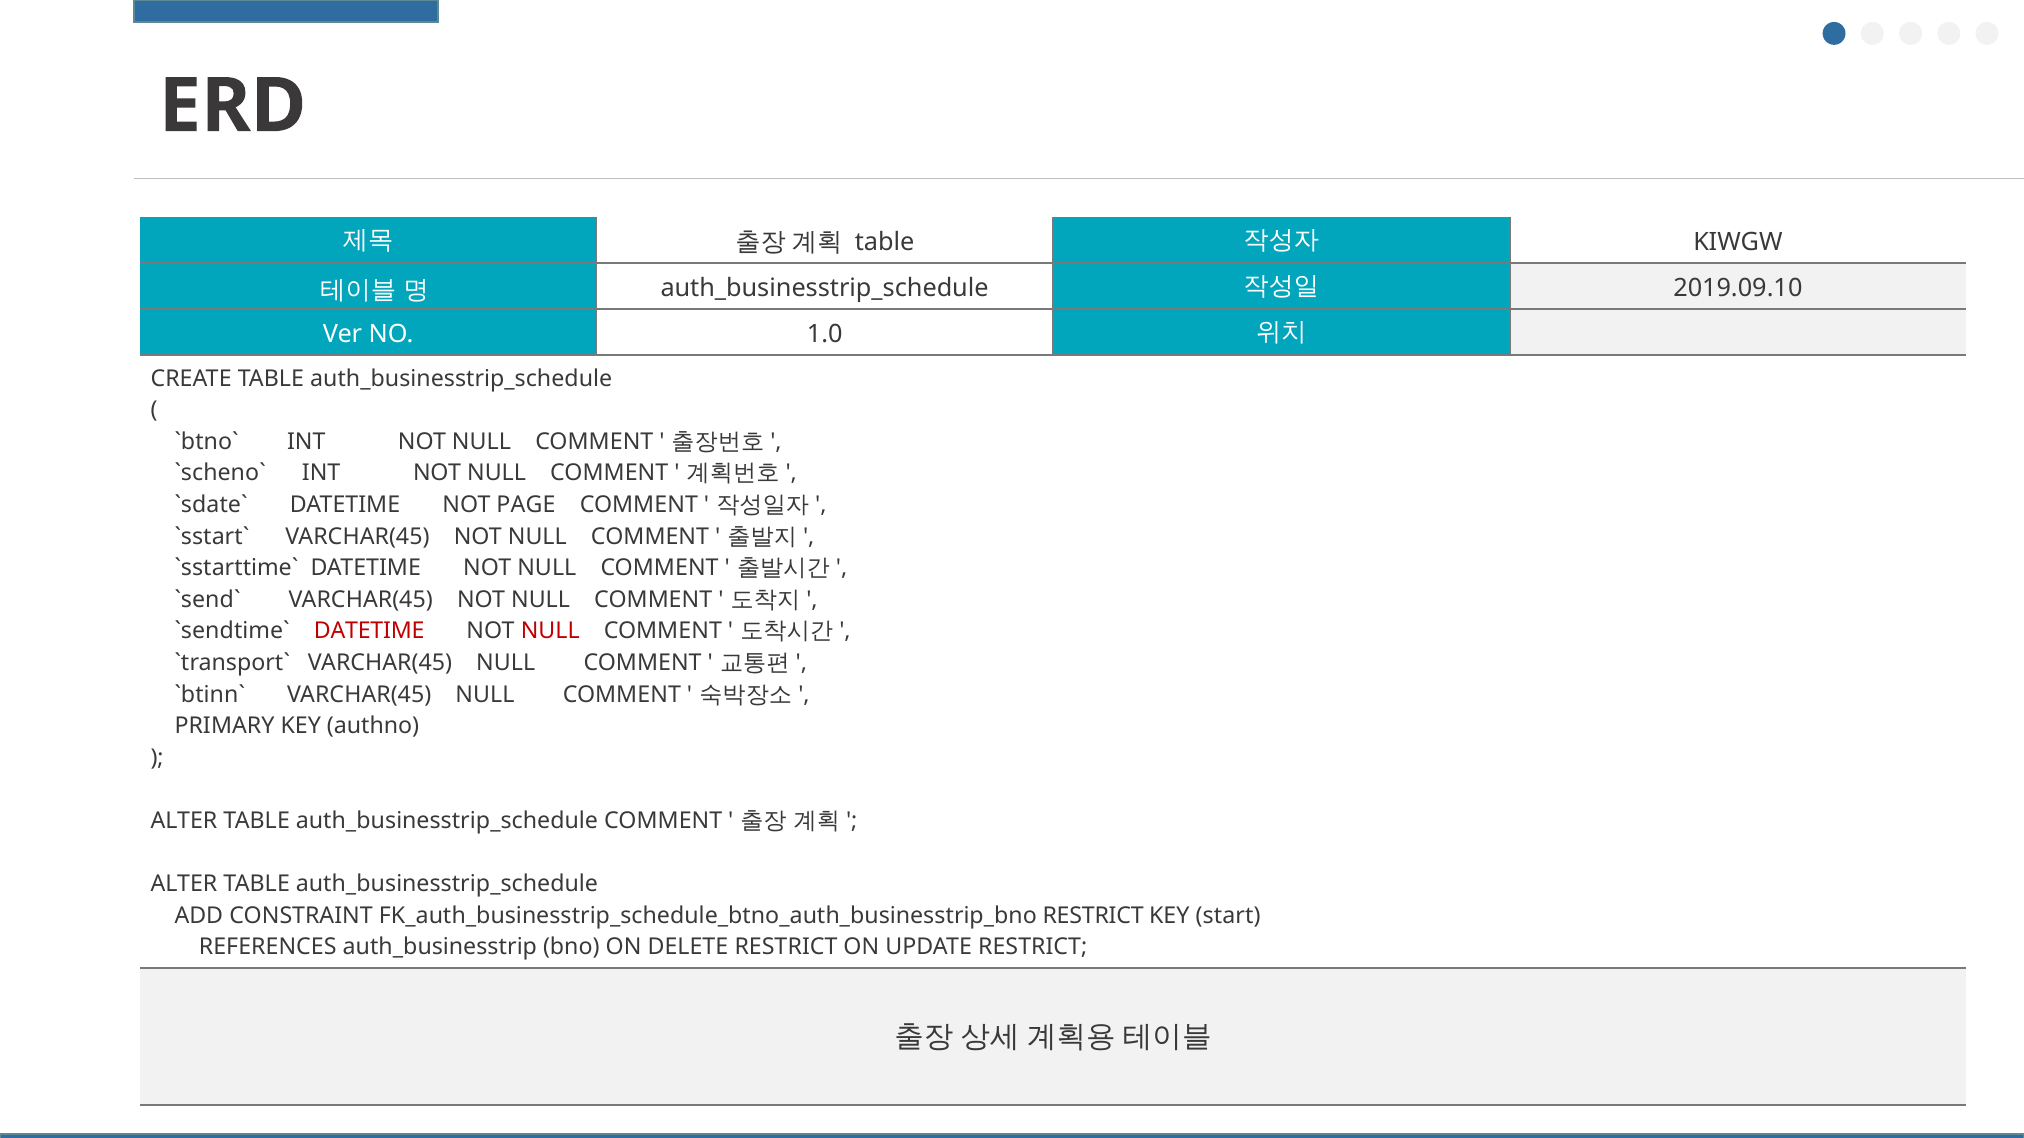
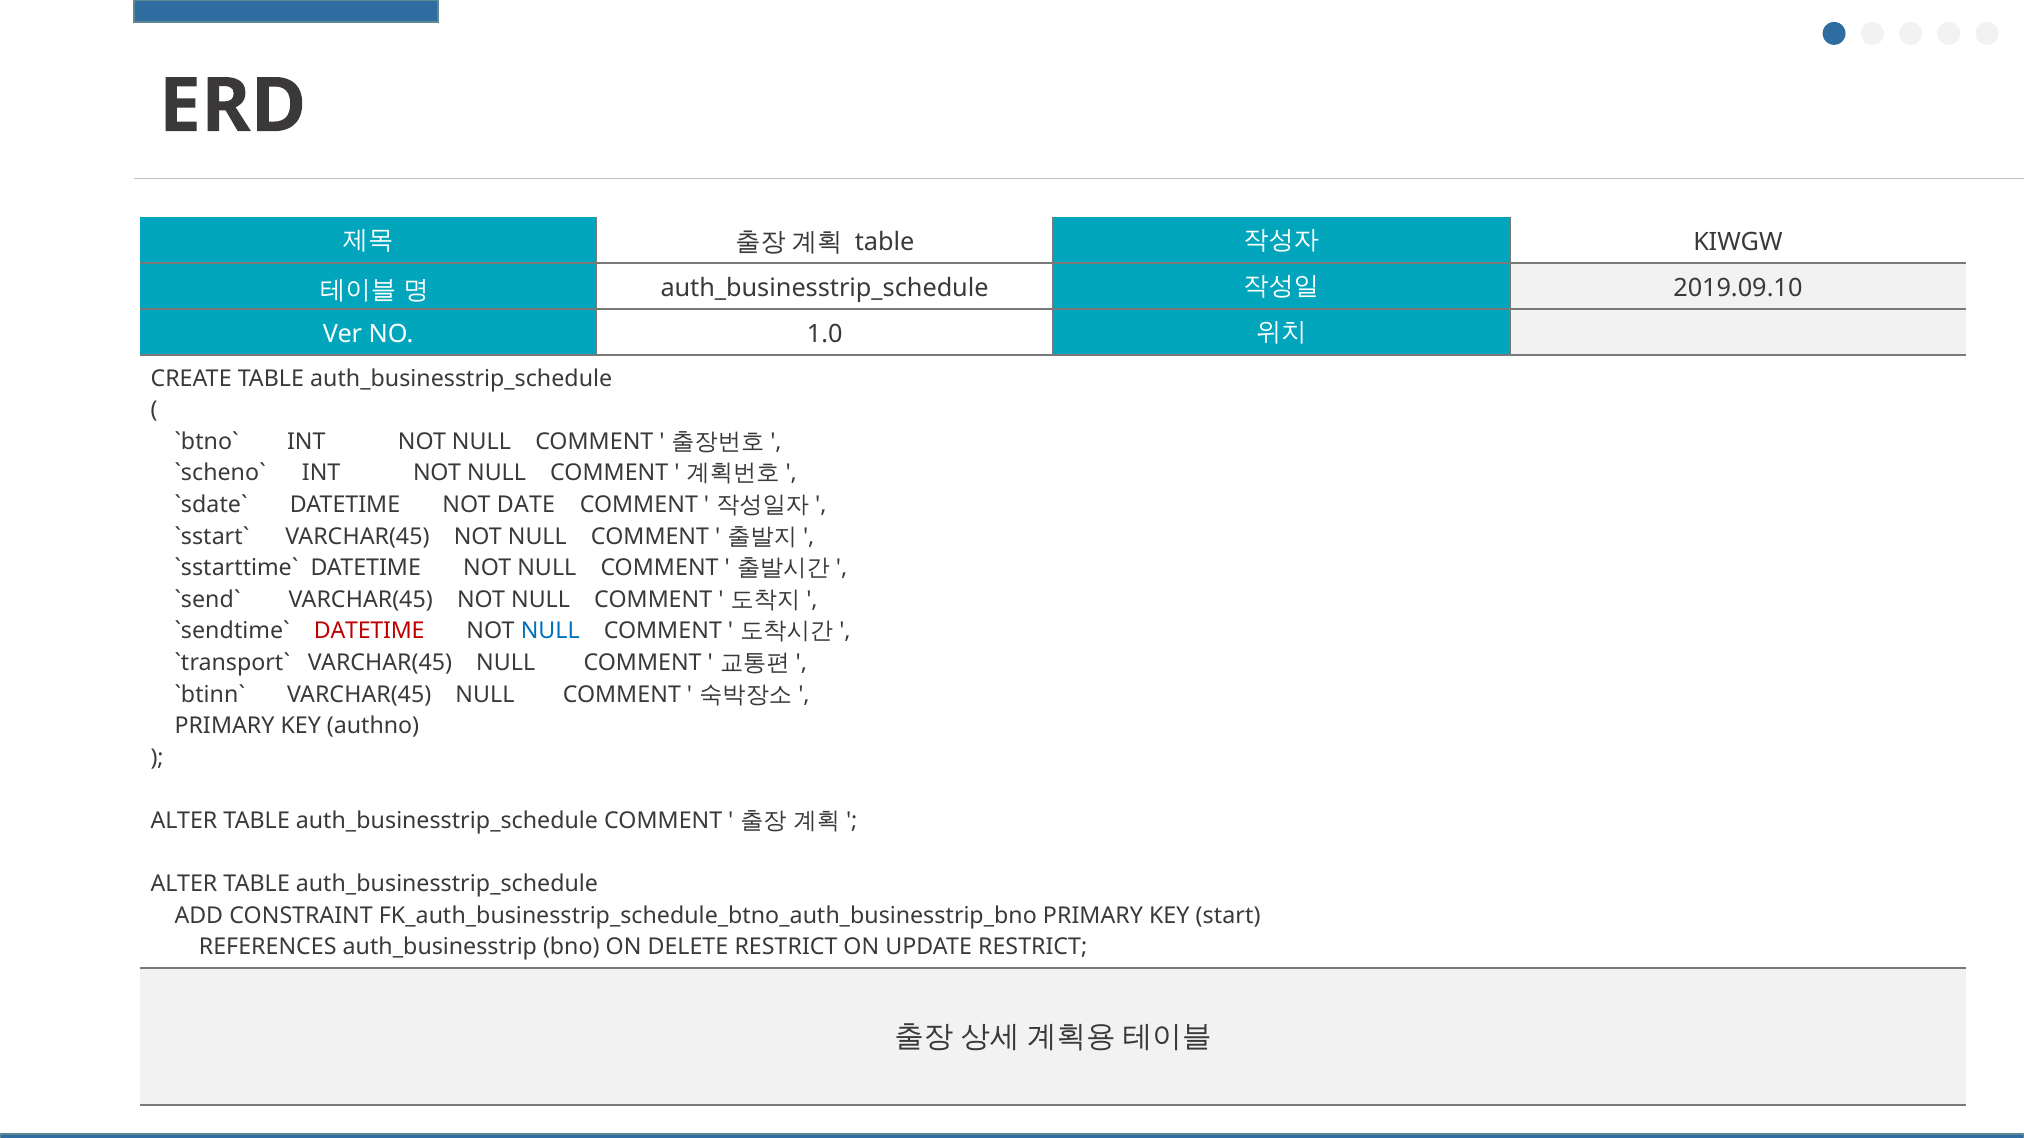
PAGE: PAGE -> DATE (526, 505)
NULL colour: red -> blue (550, 632)
RESTRICT: RESTRICT -> PRIMARY (1093, 916)
